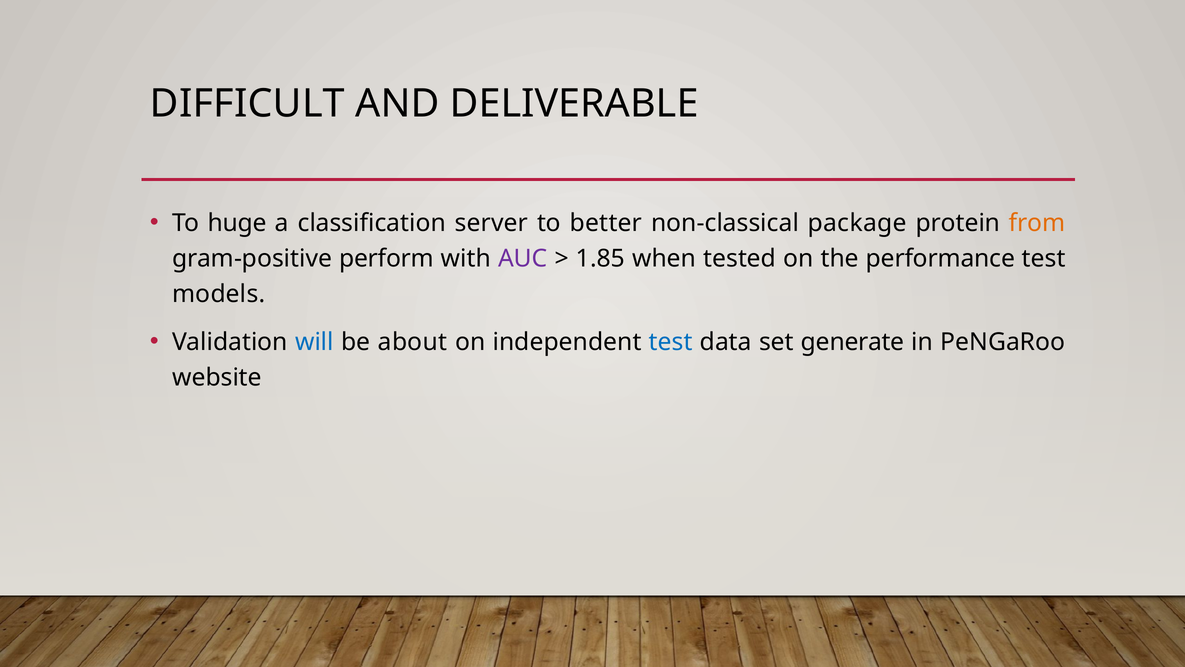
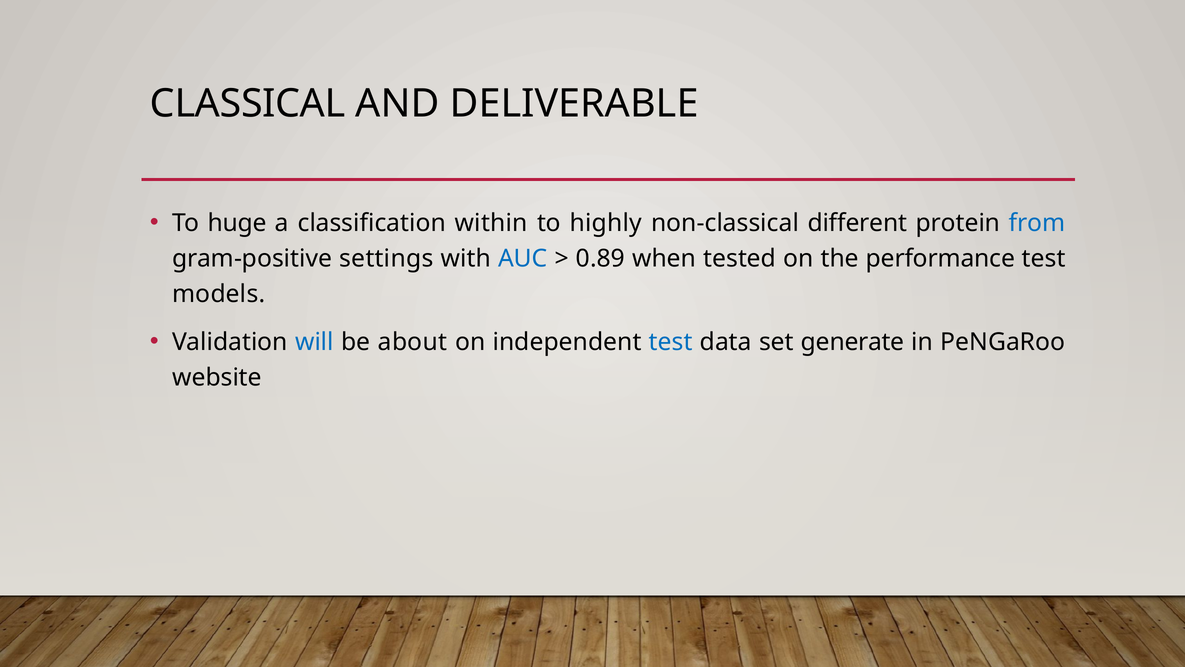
DIFFICULT: DIFFICULT -> CLASSICAL (248, 104)
server: server -> within (491, 223)
better: better -> highly (606, 223)
package: package -> different (857, 223)
from colour: orange -> blue (1037, 223)
perform: perform -> settings (386, 258)
AUC colour: purple -> blue (523, 258)
1.85: 1.85 -> 0.89 (600, 258)
